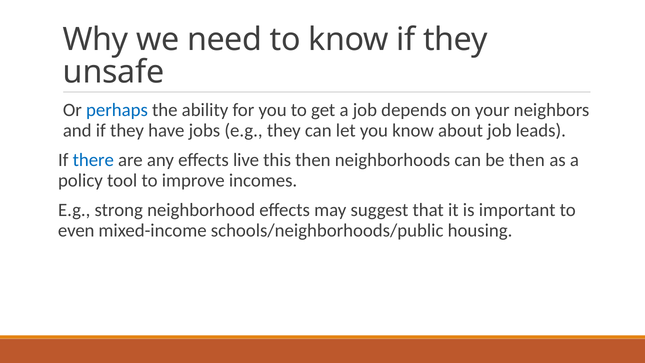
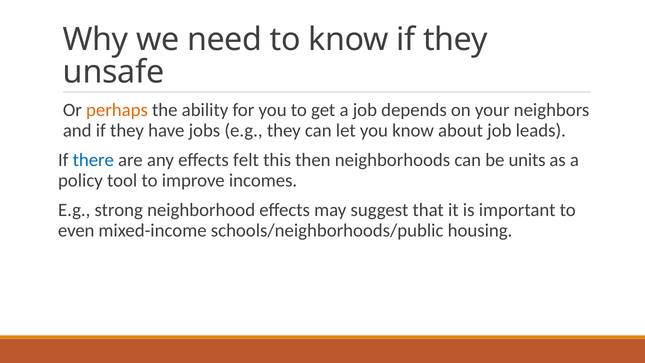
perhaps colour: blue -> orange (117, 110)
live: live -> felt (246, 160)
be then: then -> units (527, 160)
